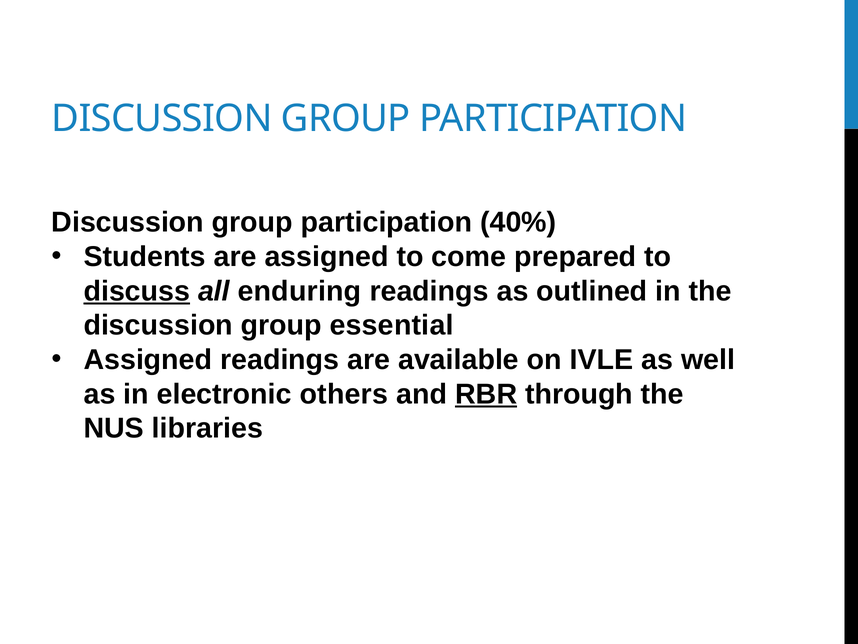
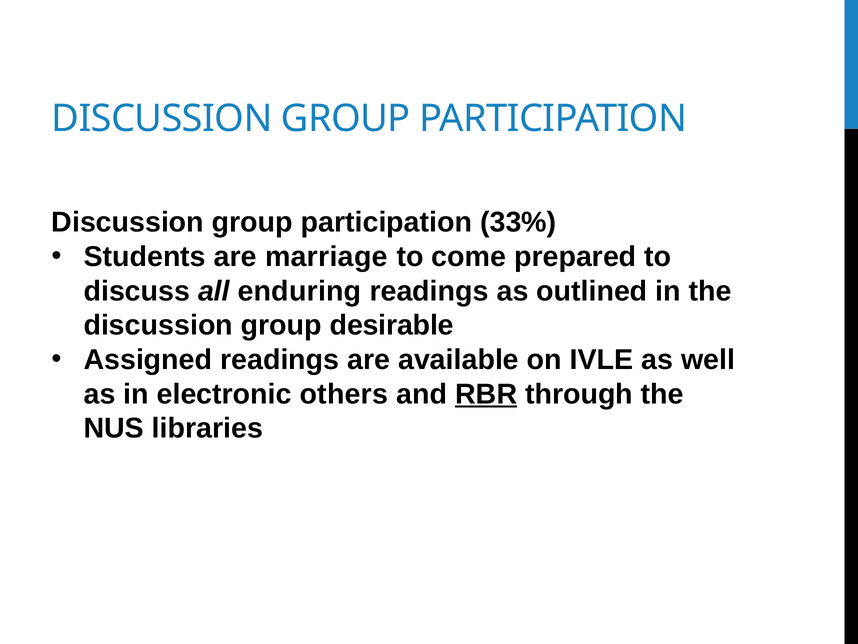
40%: 40% -> 33% (518, 222)
are assigned: assigned -> marriage (326, 257)
discuss underline: present -> none (137, 291)
essential: essential -> desirable (392, 325)
